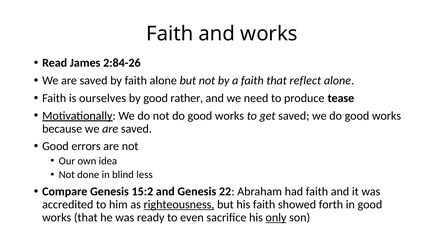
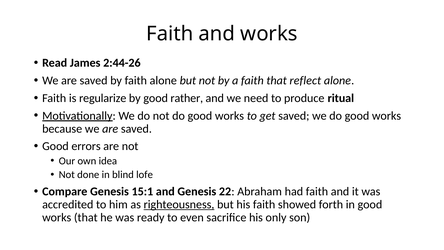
2:84-26: 2:84-26 -> 2:44-26 (122, 63)
ourselves: ourselves -> regularize (103, 98)
tease: tease -> ritual (341, 98)
less: less -> lofe (145, 175)
15:2: 15:2 -> 15:1 (142, 191)
only underline: present -> none (276, 217)
